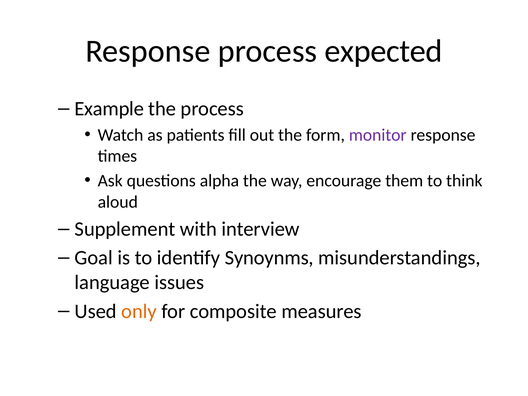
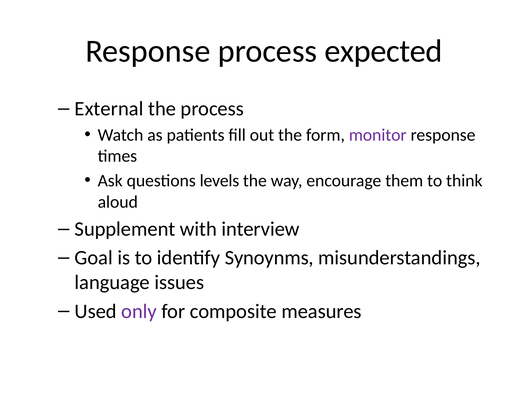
Example: Example -> External (109, 109)
alpha: alpha -> levels (219, 181)
only colour: orange -> purple (139, 311)
